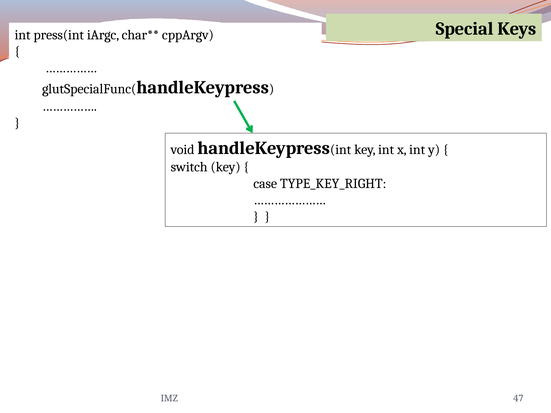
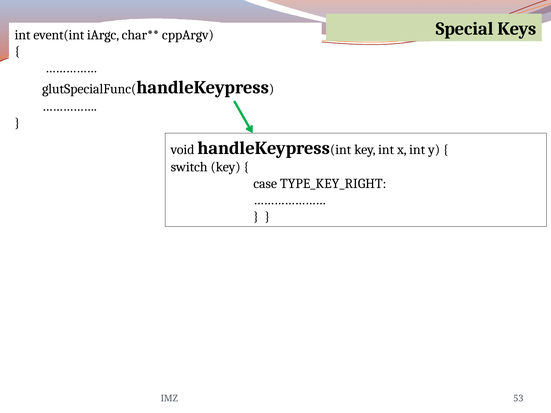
press(int: press(int -> event(int (59, 35)
47: 47 -> 53 (518, 399)
